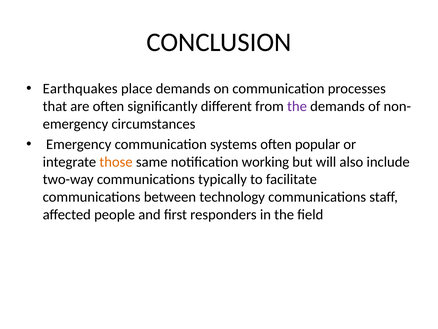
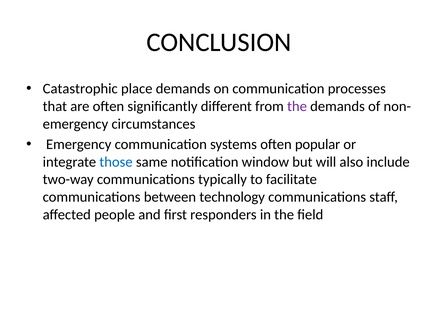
Earthquakes: Earthquakes -> Catastrophic (80, 89)
those colour: orange -> blue (116, 162)
working: working -> window (265, 162)
